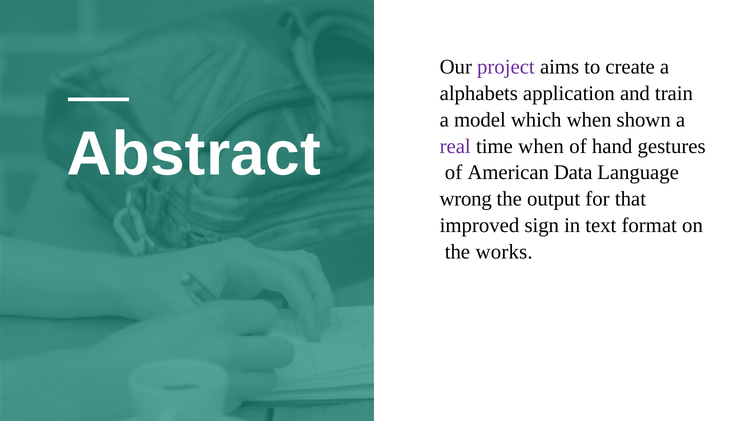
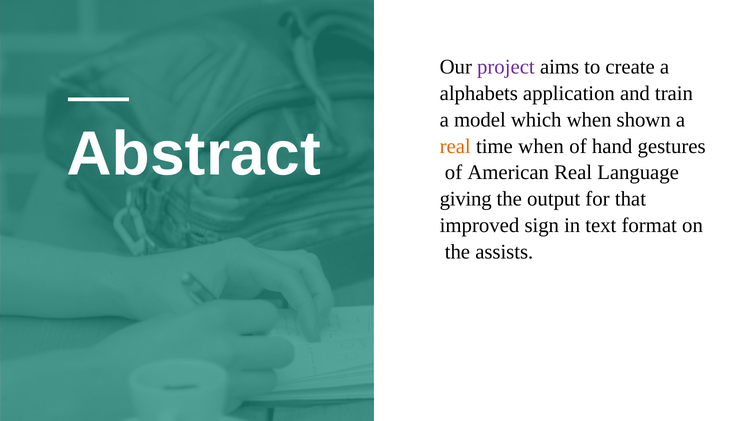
real colour: purple -> orange (455, 146)
American Data: Data -> Real (573, 173)
wrong: wrong -> giving (466, 199)
works: works -> assists (504, 252)
